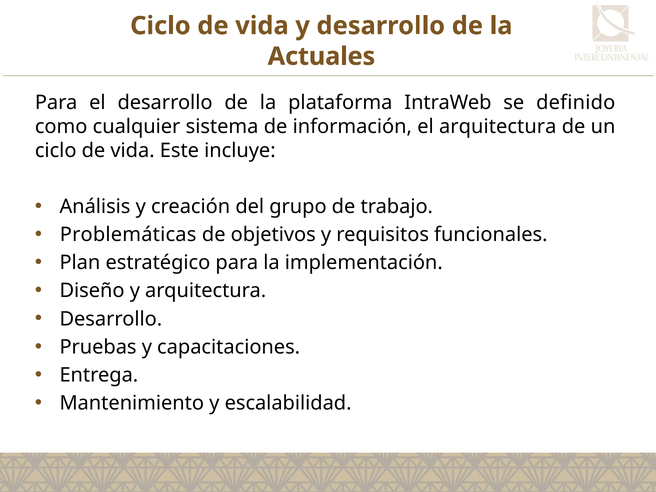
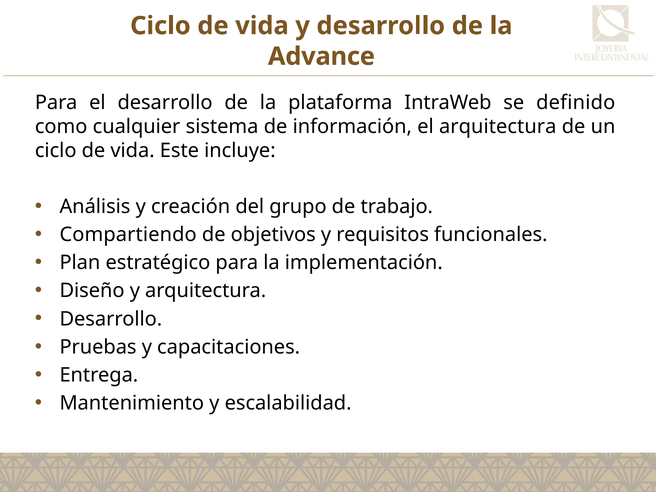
Actuales: Actuales -> Advance (321, 56)
Problemáticas: Problemáticas -> Compartiendo (128, 235)
